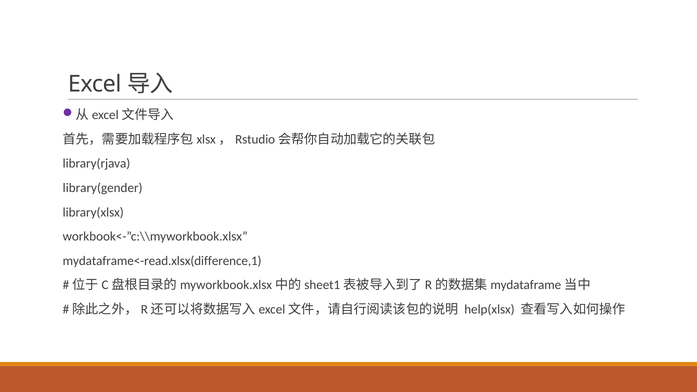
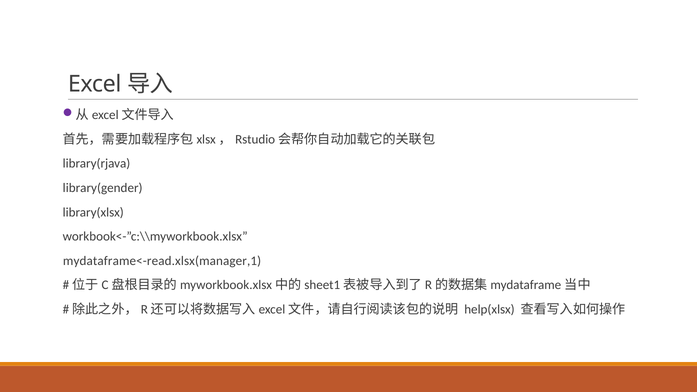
mydataframe<-read.xlsx(difference,1: mydataframe<-read.xlsx(difference,1 -> mydataframe<-read.xlsx(manager,1 (162, 261)
